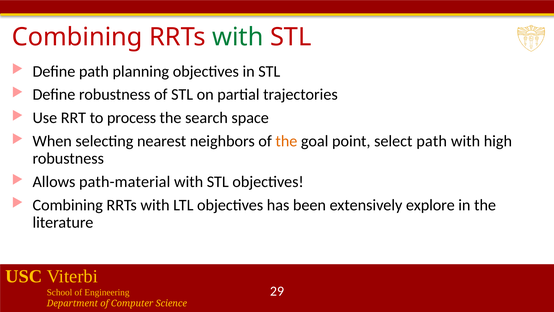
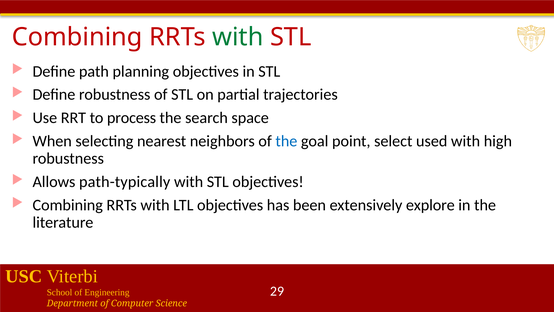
the colour: orange -> blue (286, 141)
select path: path -> used (432, 141)
path-material: path-material -> path-typically (125, 182)
